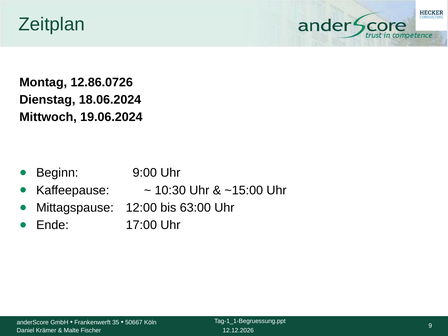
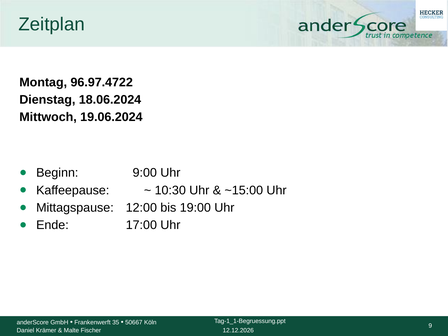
12.86.0726: 12.86.0726 -> 96.97.4722 (102, 82)
63:00: 63:00 -> 19:00 (195, 208)
